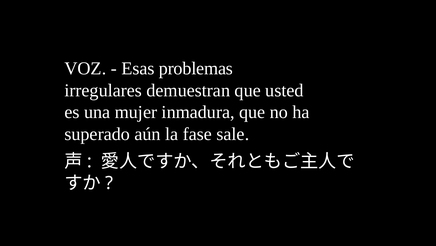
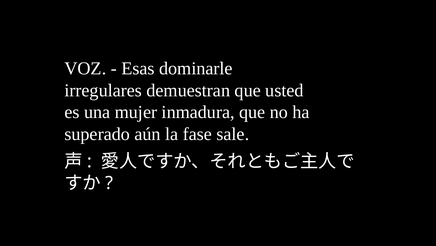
problemas: problemas -> dominarle (196, 68)
